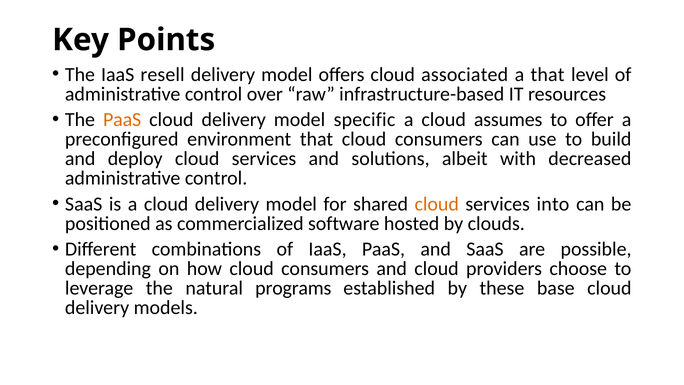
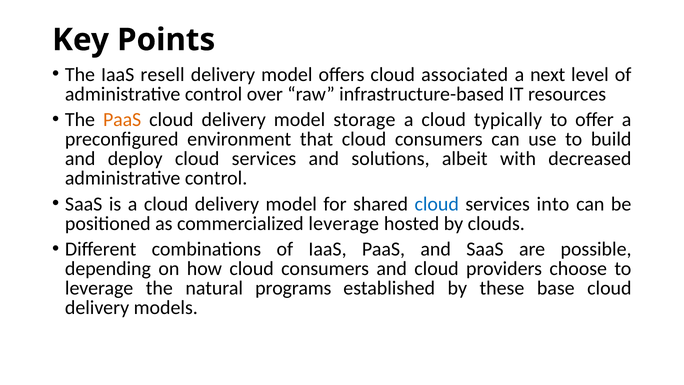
a that: that -> next (548, 75)
specific: specific -> storage (364, 120)
assumes: assumes -> typically (508, 120)
cloud colour: orange -> blue (437, 204)
commercialized software: software -> leverage (344, 223)
